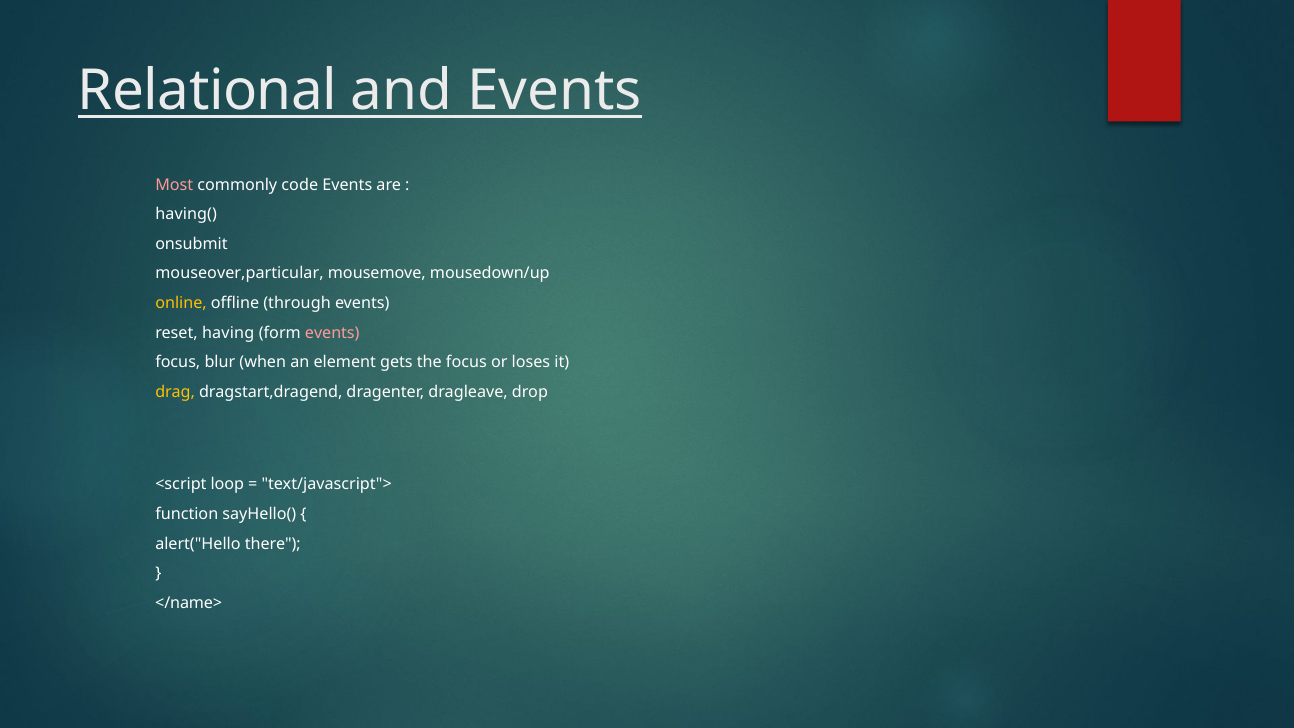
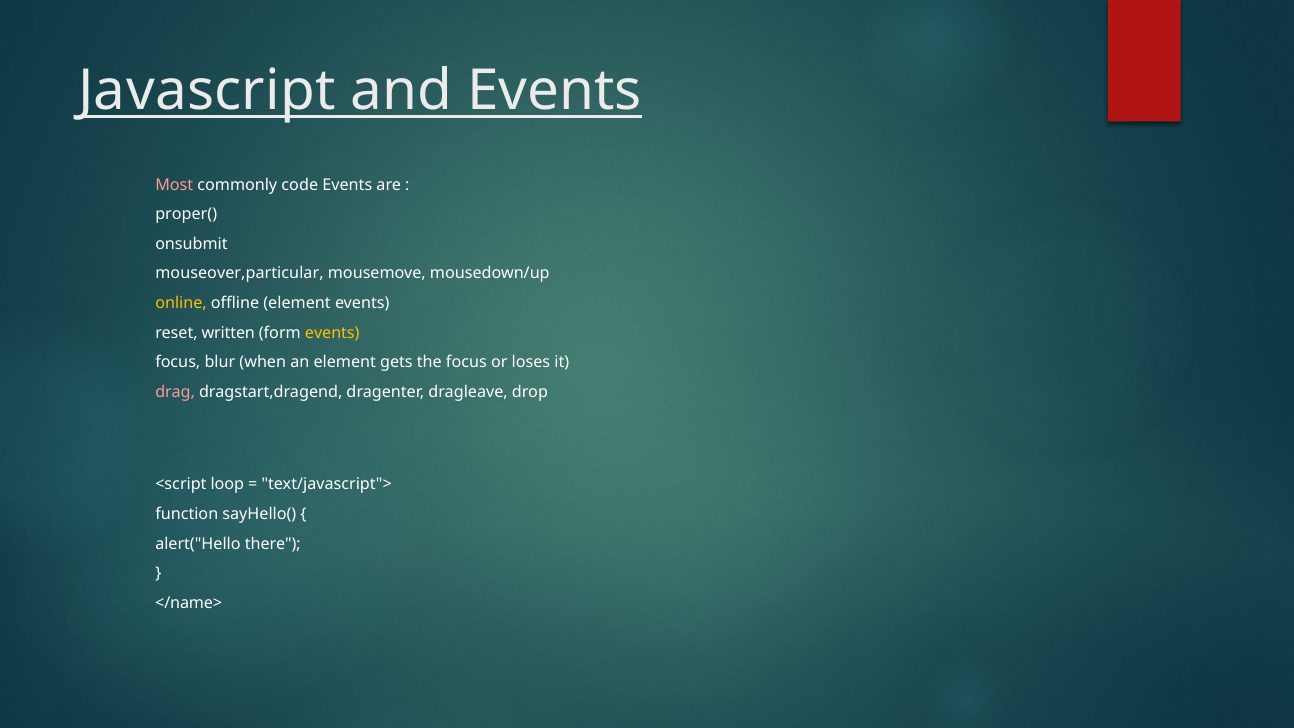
Relational: Relational -> Javascript (207, 91)
having(: having( -> proper( (186, 214)
offline through: through -> element (297, 303)
having: having -> written (228, 333)
events colour: pink -> yellow (332, 333)
drag colour: yellow -> pink (175, 392)
